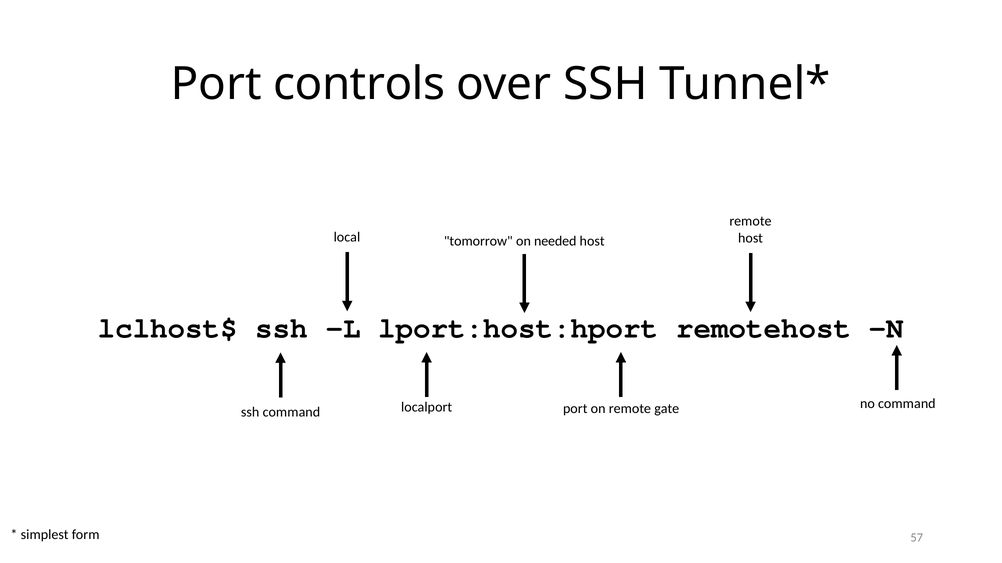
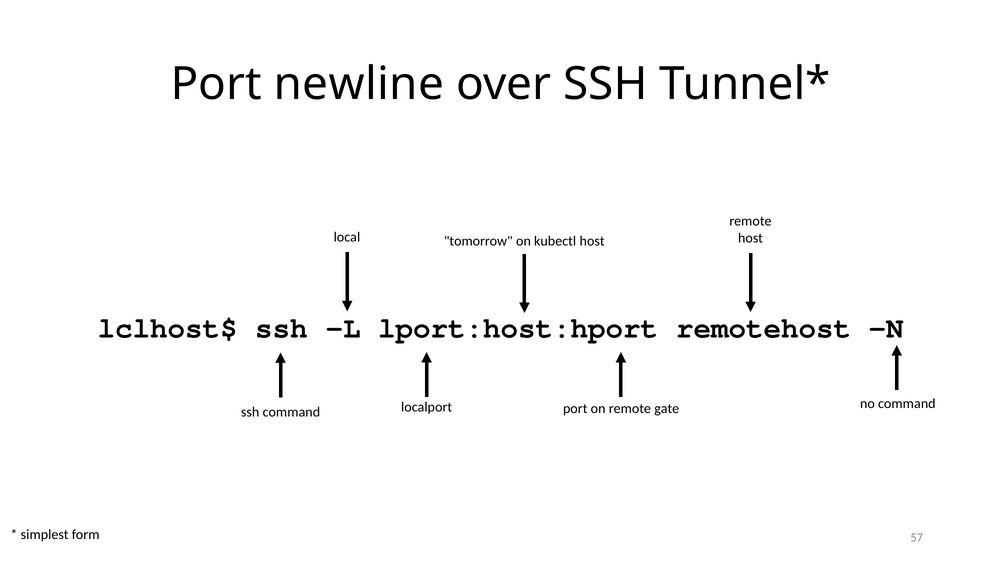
controls: controls -> newline (359, 84)
needed: needed -> kubectl (555, 241)
